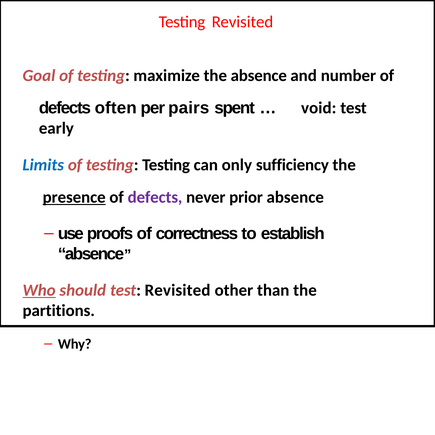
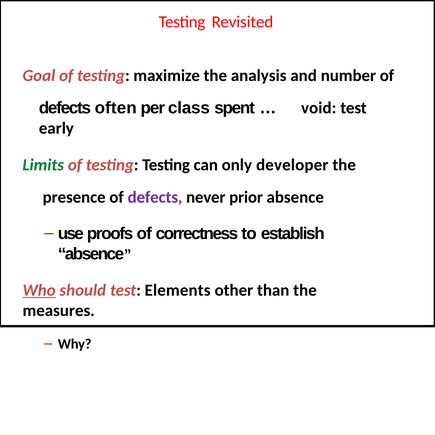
the absence: absence -> analysis (259, 75)
pairs: pairs -> class (189, 108)
Limits colour: blue -> green (43, 165)
sufficiency: sufficiency -> developer (292, 165)
presence underline: present -> none (74, 197)
test Revisited: Revisited -> Elements (178, 290)
partitions: partitions -> measures (59, 311)
